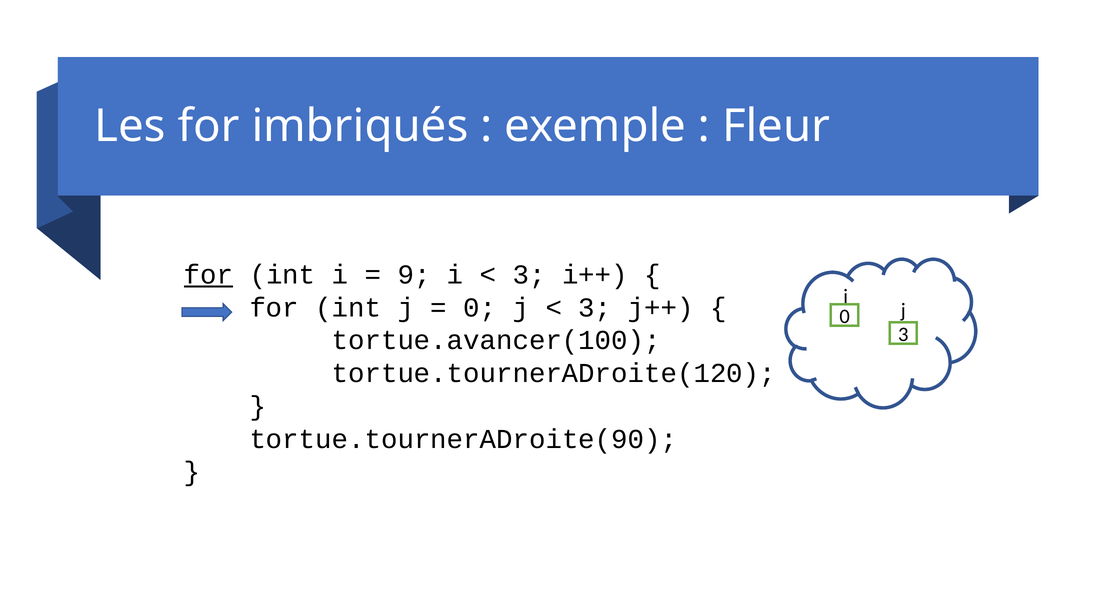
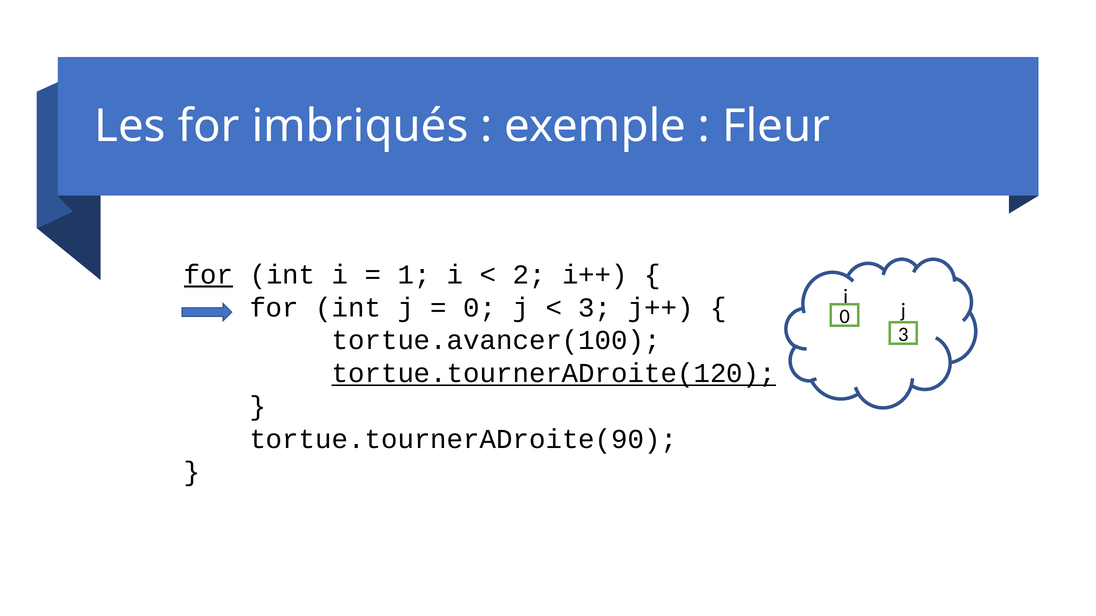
9: 9 -> 1 (414, 275)
3: 3 -> 2 (529, 275)
tortue.tournerADroite(120 underline: none -> present (554, 374)
